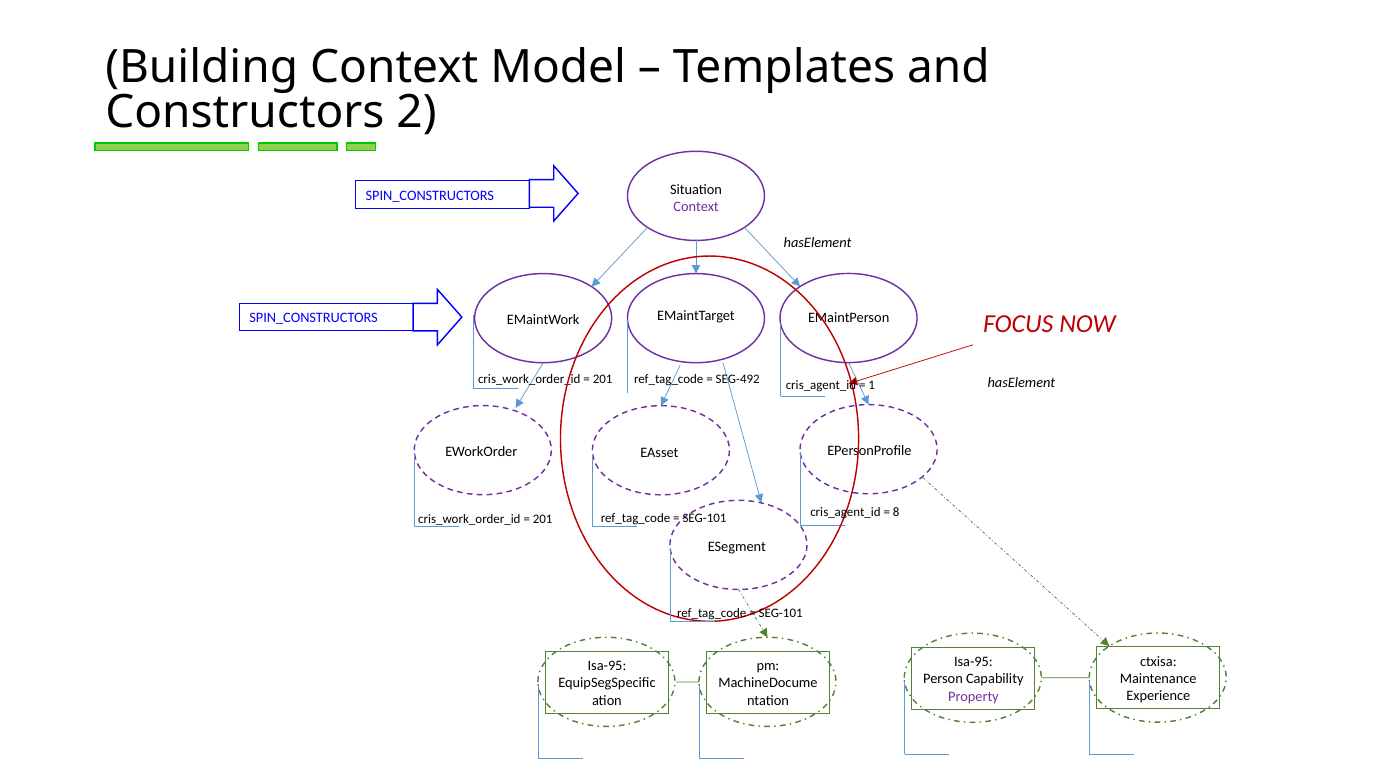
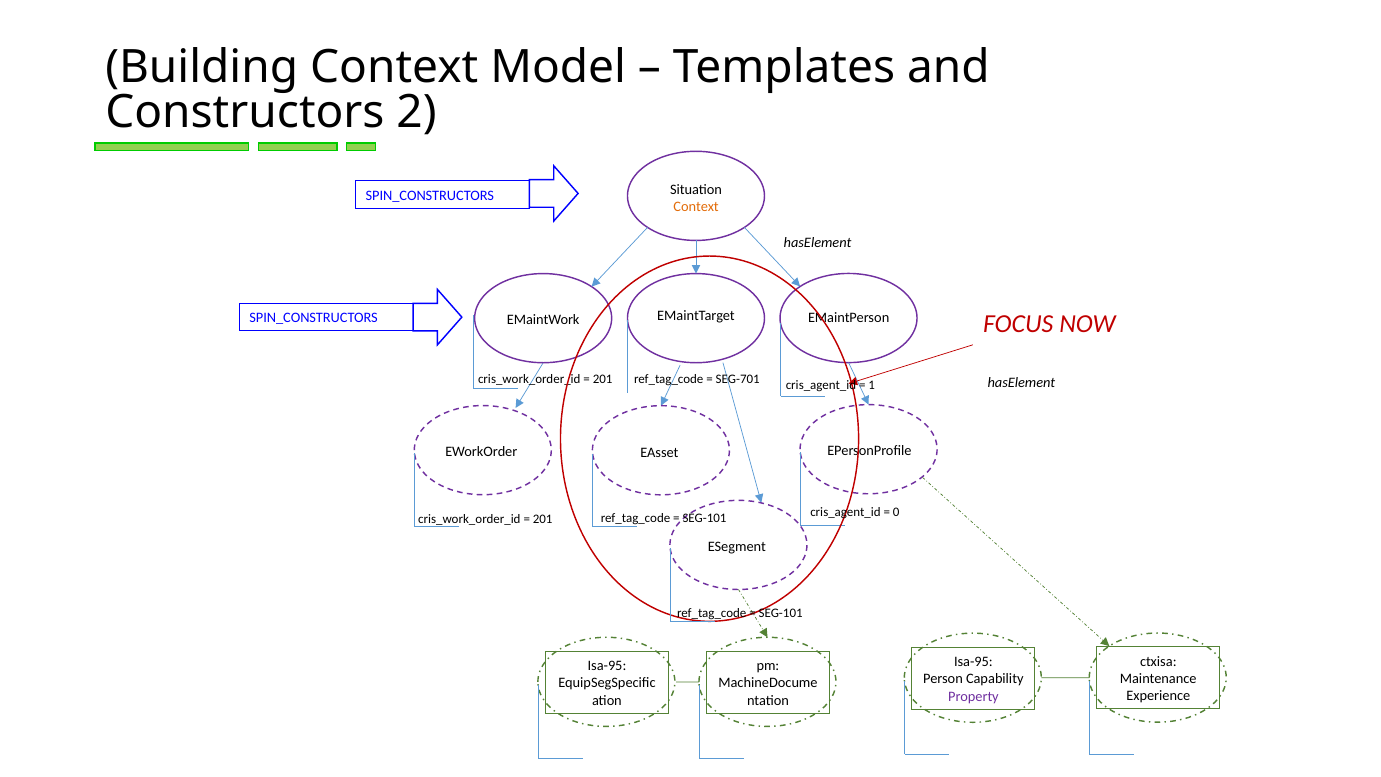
Context colour: purple -> orange (696, 207)
SEG-492: SEG-492 -> SEG-701 (738, 379)
8: 8 -> 0 (896, 512)
